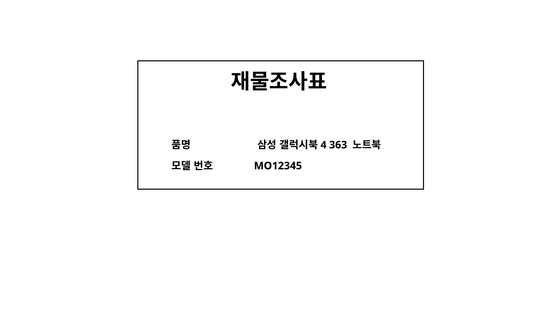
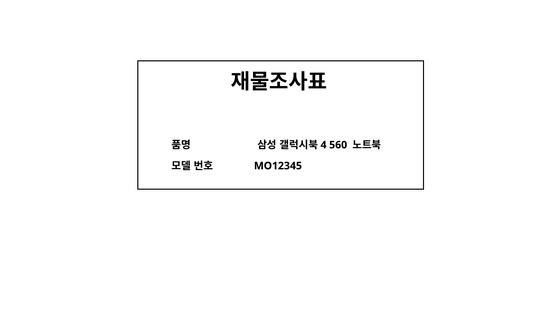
363: 363 -> 560 (338, 145)
